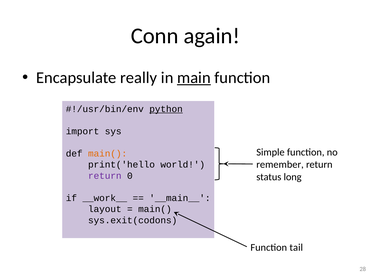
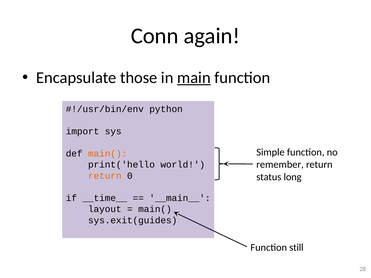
really: really -> those (139, 78)
python underline: present -> none (166, 109)
return colour: purple -> orange (105, 176)
__work__: __work__ -> __time__ (105, 198)
sys.exit(codons: sys.exit(codons -> sys.exit(guides (133, 220)
tail: tail -> still (296, 248)
